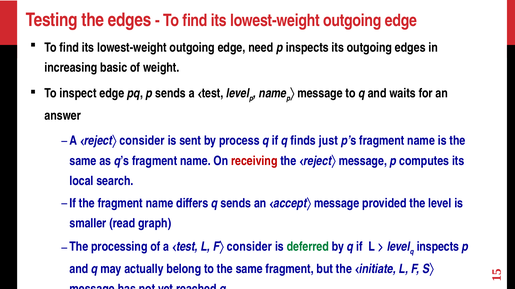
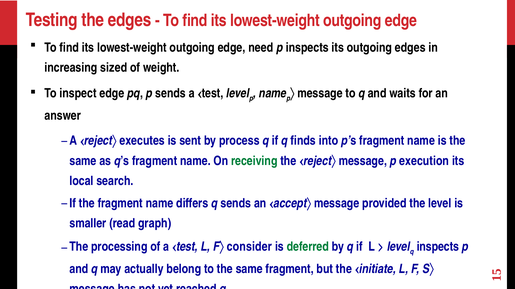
basic: basic -> sized (114, 68)
reject consider: consider -> executes (142, 141)
just: just -> into (328, 141)
receiving colour: red -> green (254, 161)
computes: computes -> execution (424, 161)
